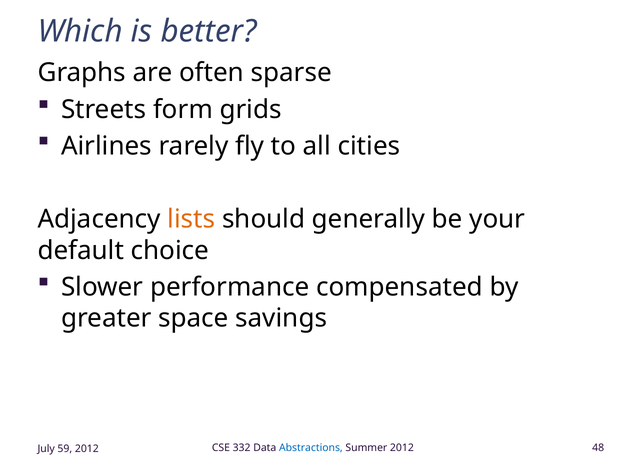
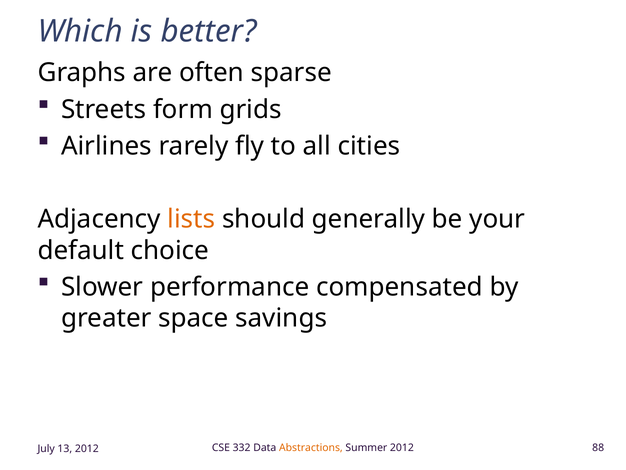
Abstractions colour: blue -> orange (311, 448)
48: 48 -> 88 (598, 448)
59: 59 -> 13 (65, 448)
